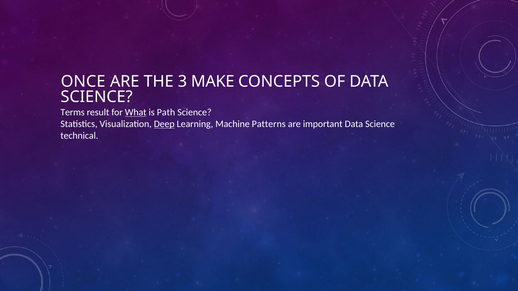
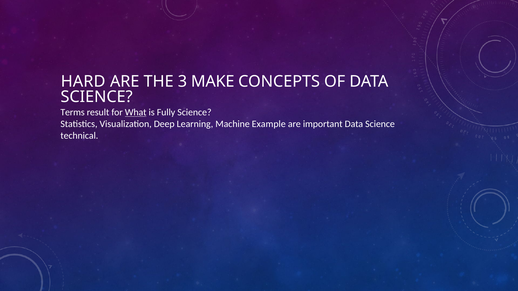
ONCE: ONCE -> HARD (83, 82)
Path: Path -> Fully (166, 112)
Deep underline: present -> none (164, 124)
Patterns: Patterns -> Example (269, 124)
